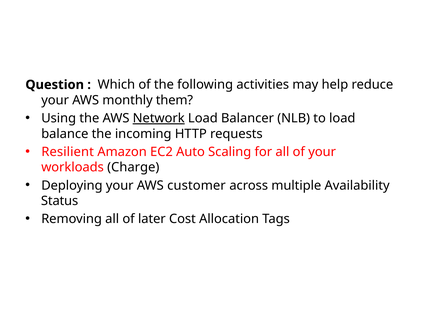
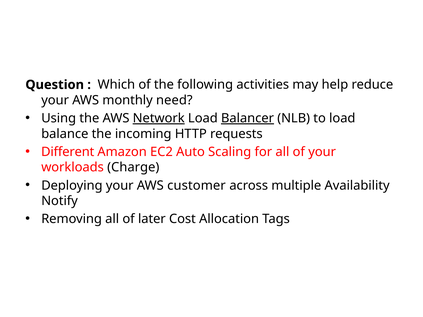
them: them -> need (174, 100)
Balancer underline: none -> present (248, 118)
Resilient: Resilient -> Different (68, 152)
Status: Status -> Notify (60, 201)
